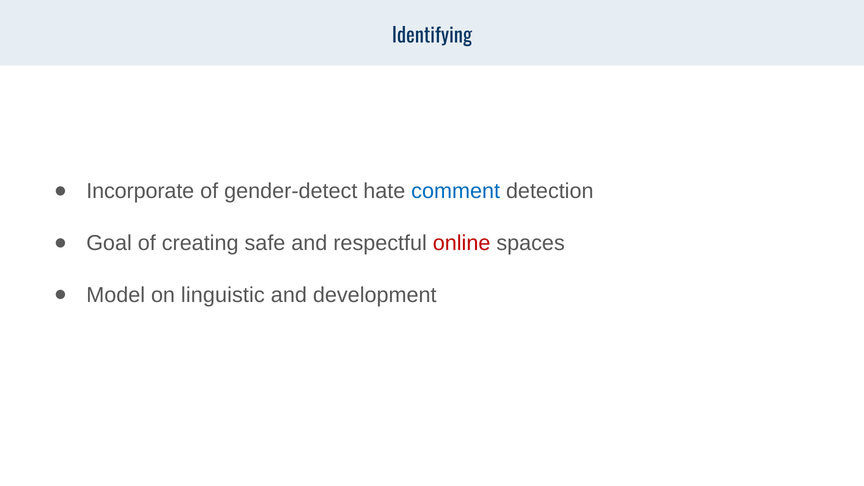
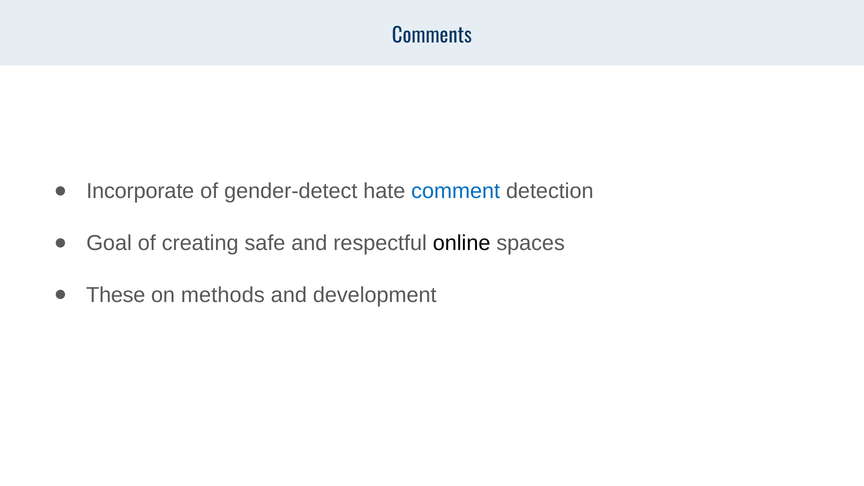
Identifying: Identifying -> Comments (432, 36)
online colour: red -> black (462, 243)
Model: Model -> These (116, 295)
linguistic: linguistic -> methods (223, 295)
